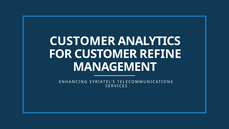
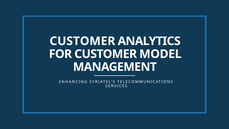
REFINE: REFINE -> MODEL (160, 54)
